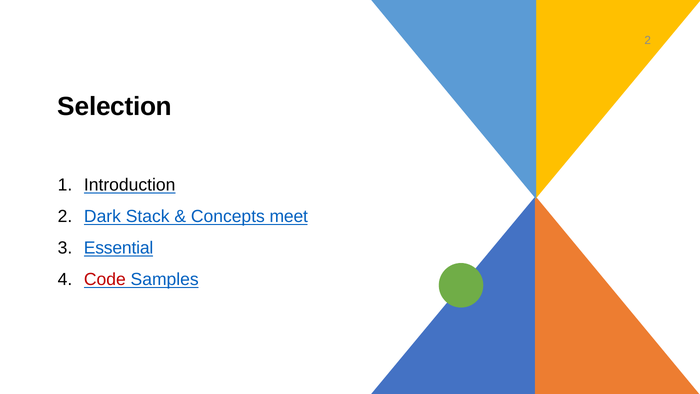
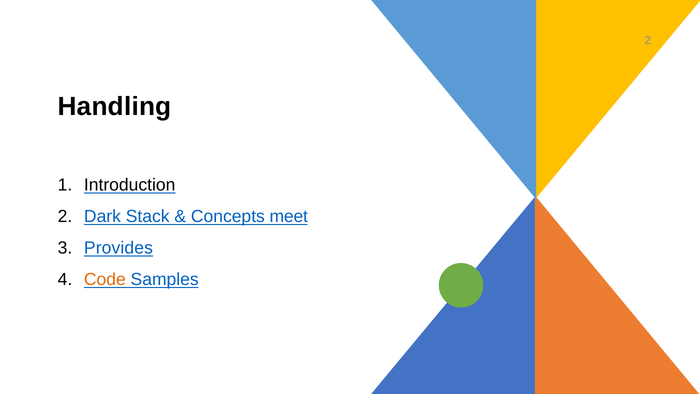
Selection: Selection -> Handling (114, 106)
Essential: Essential -> Provides (118, 248)
Code colour: red -> orange (105, 279)
